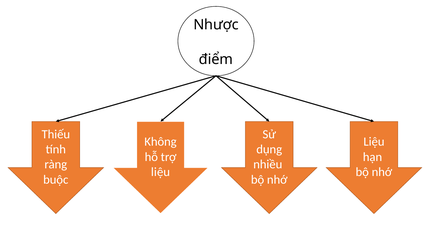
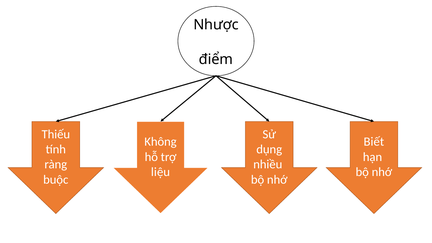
Liệu: Liệu -> Biết (374, 142)
